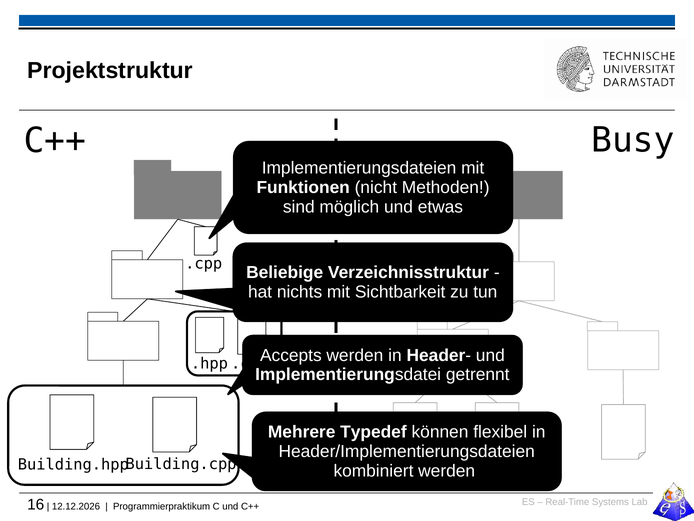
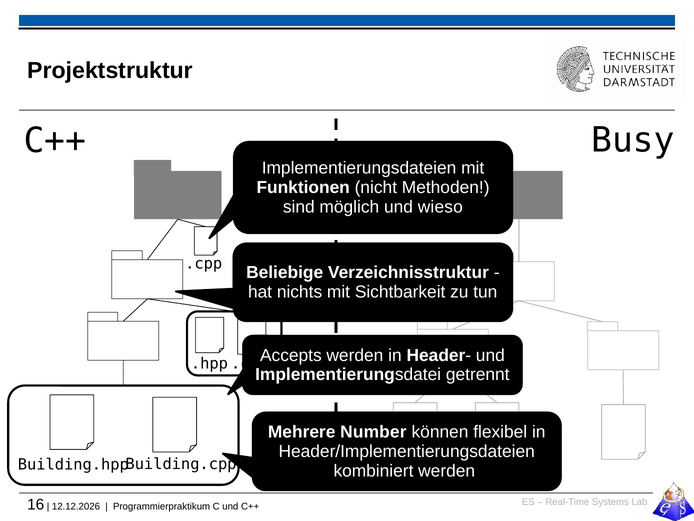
etwas: etwas -> wieso (440, 207)
Typedef: Typedef -> Number (373, 432)
